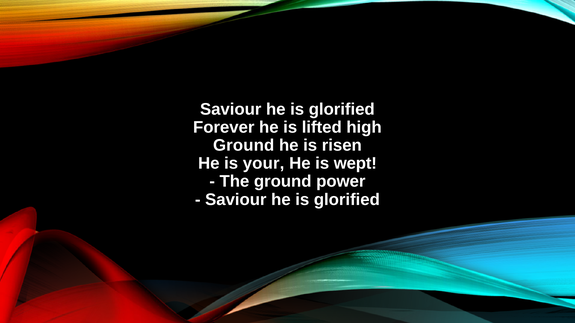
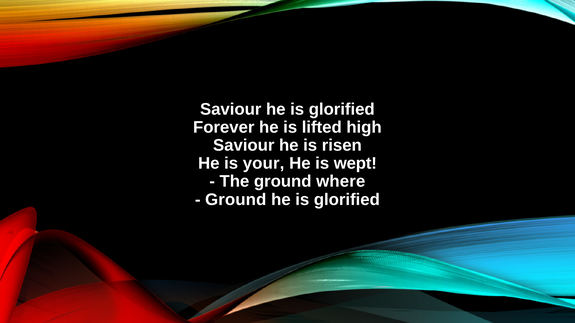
Ground: Ground -> Saviour (244, 146)
power: power -> where (341, 182)
Saviour: Saviour -> Ground (236, 200)
